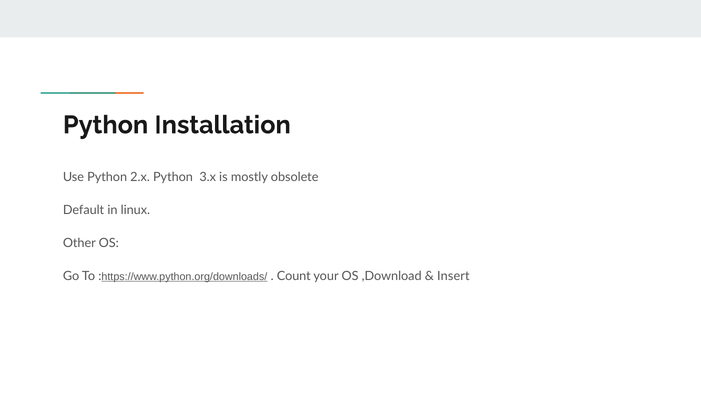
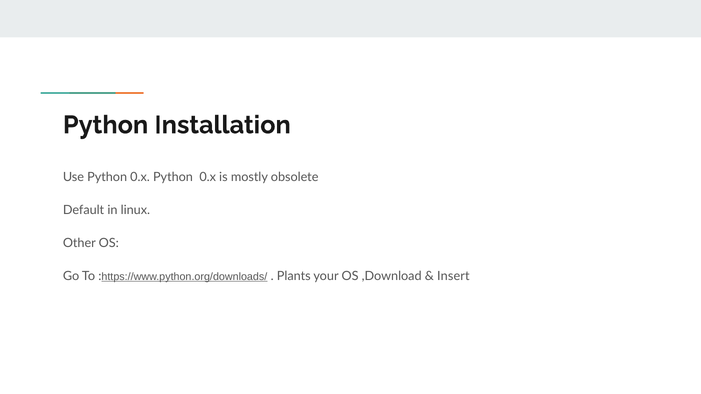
Use Python 2.x: 2.x -> 0.x (140, 177)
3.x: 3.x -> 0.x (208, 177)
Count: Count -> Plants (294, 276)
